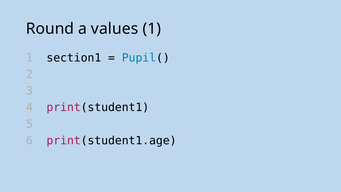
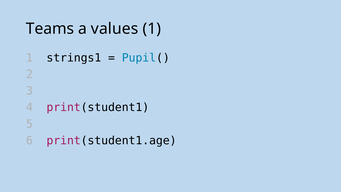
Round: Round -> Teams (50, 29)
section1: section1 -> strings1 (74, 58)
